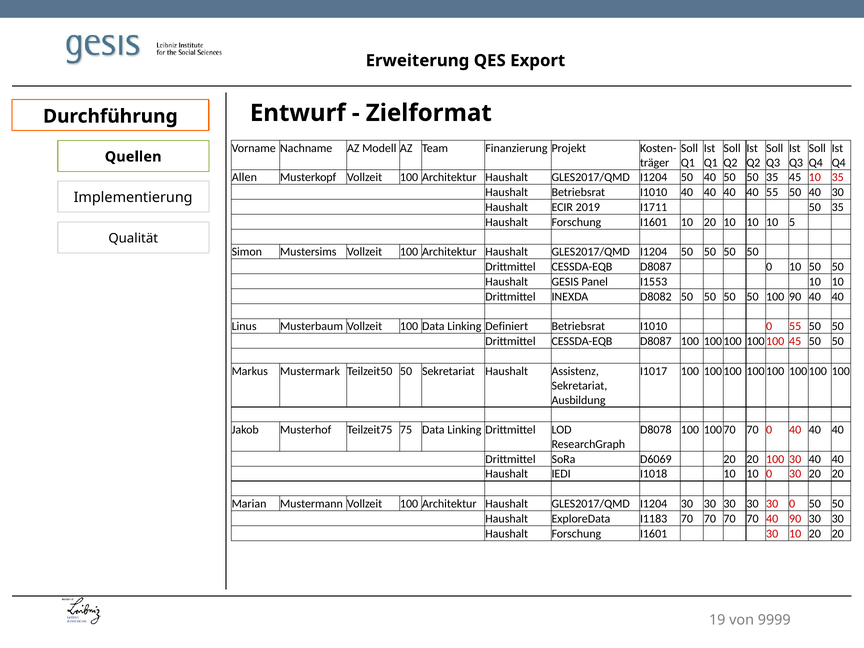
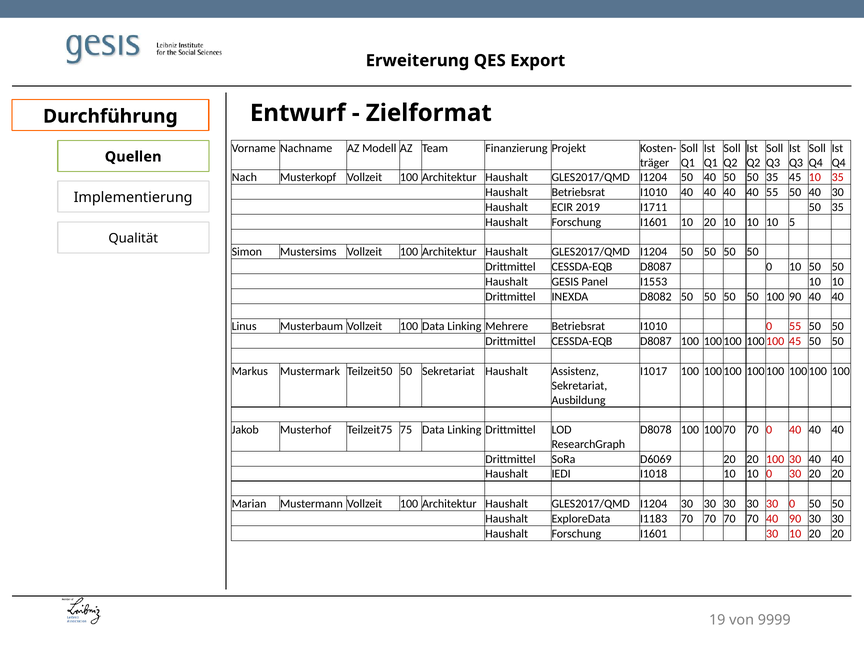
Allen: Allen -> Nach (244, 177)
Definiert: Definiert -> Mehrere (507, 326)
